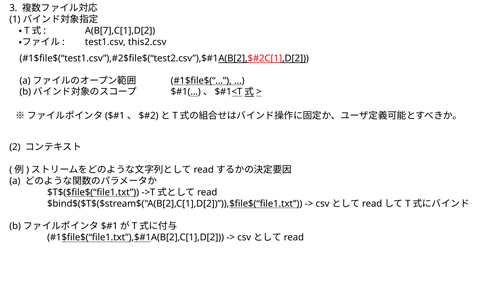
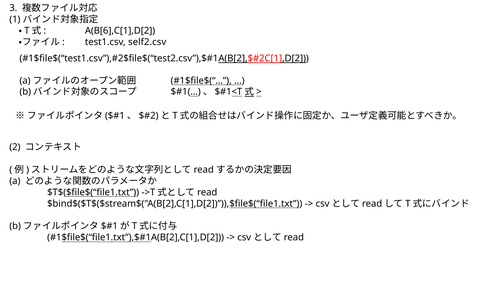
A(B[7],C[1],D[2: A(B[7],C[1],D[2 -> A(B[6],C[1],D[2 (120, 31)
this2.csv: this2.csv -> self2.csv (147, 42)
